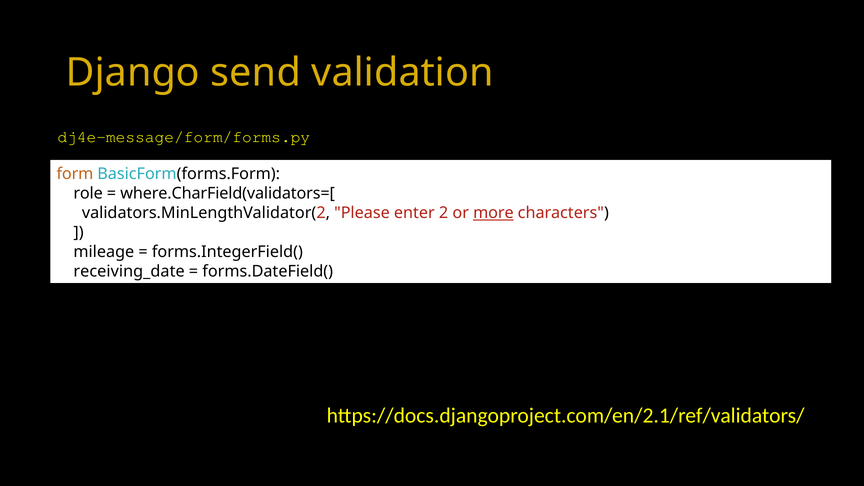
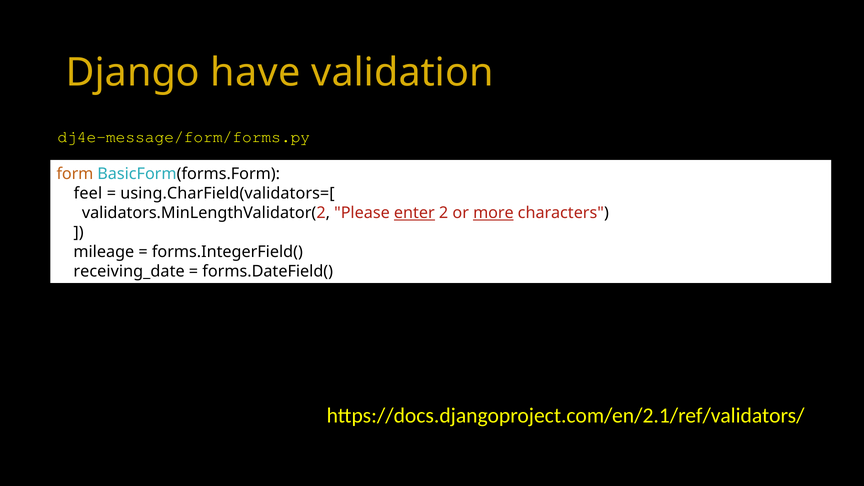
send: send -> have (255, 73)
role: role -> feel (88, 193)
where.CharField(validators=[: where.CharField(validators=[ -> using.CharField(validators=[ (227, 193)
enter underline: none -> present (414, 213)
